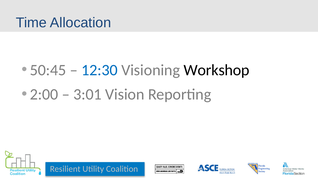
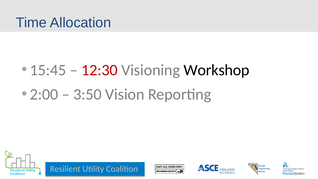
50:45: 50:45 -> 15:45 (48, 70)
12:30 colour: blue -> red (100, 70)
3:01: 3:01 -> 3:50 (87, 94)
